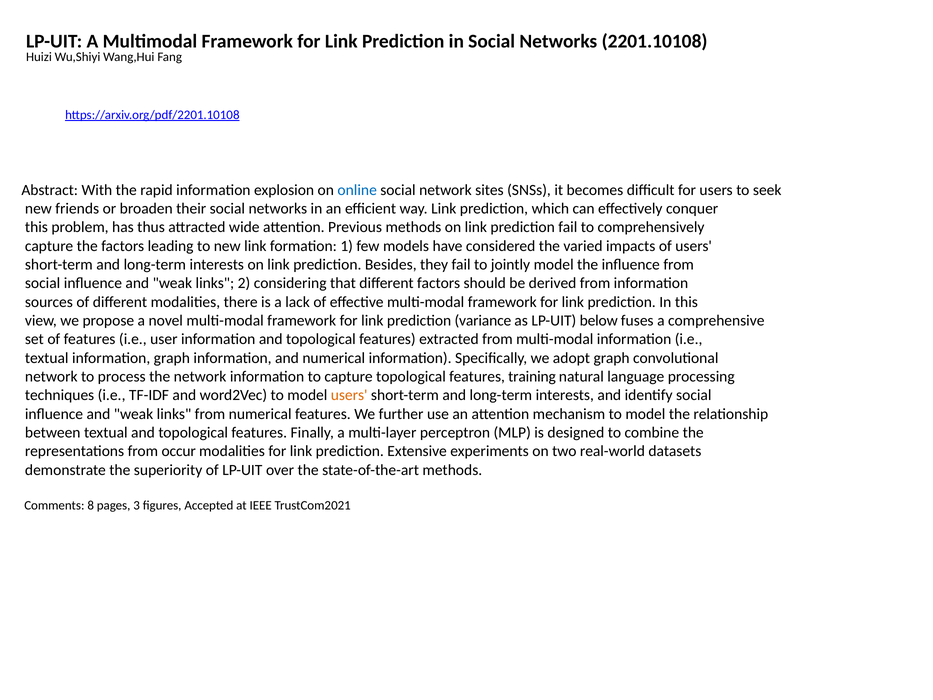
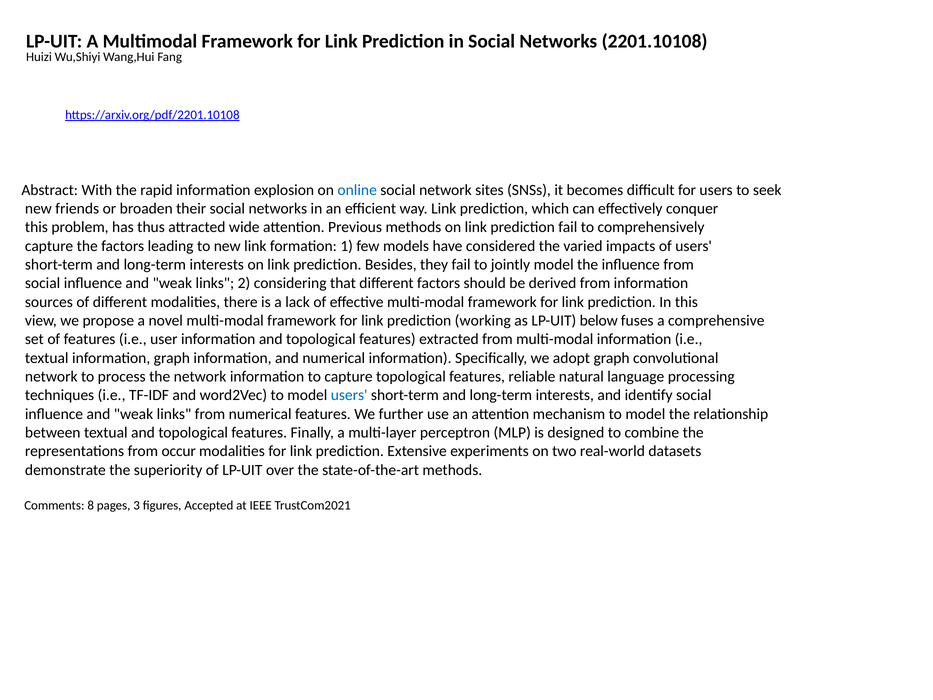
variance: variance -> working (483, 321)
training: training -> reliable (532, 376)
users colour: orange -> blue (349, 395)
